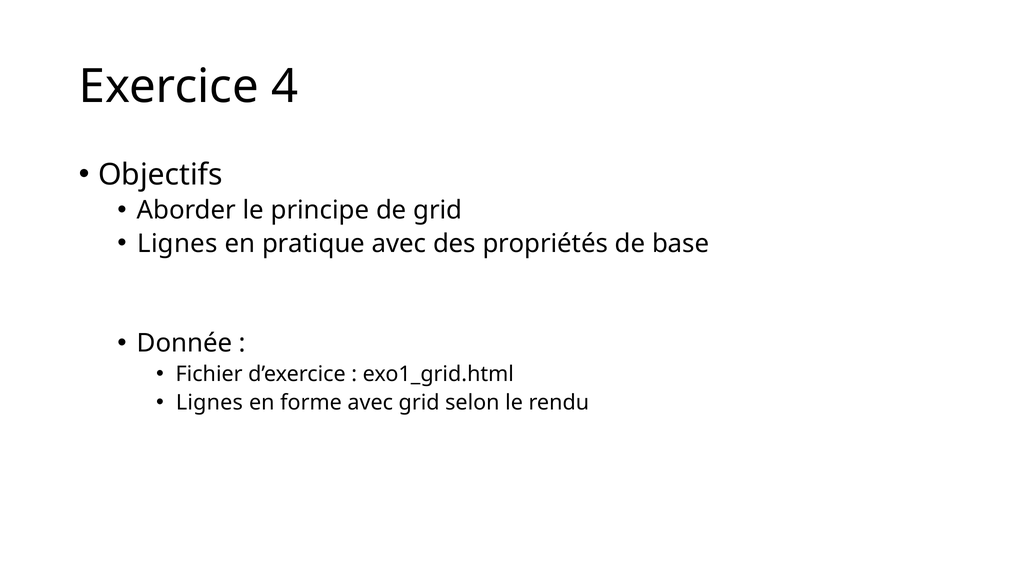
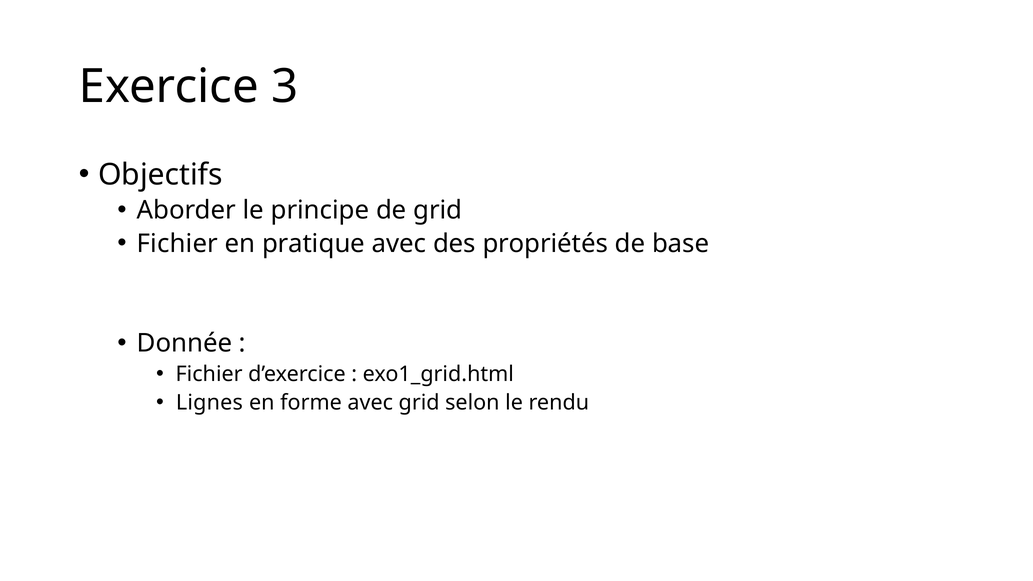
4: 4 -> 3 (285, 87)
Lignes: Lignes -> Fichier (177, 244)
